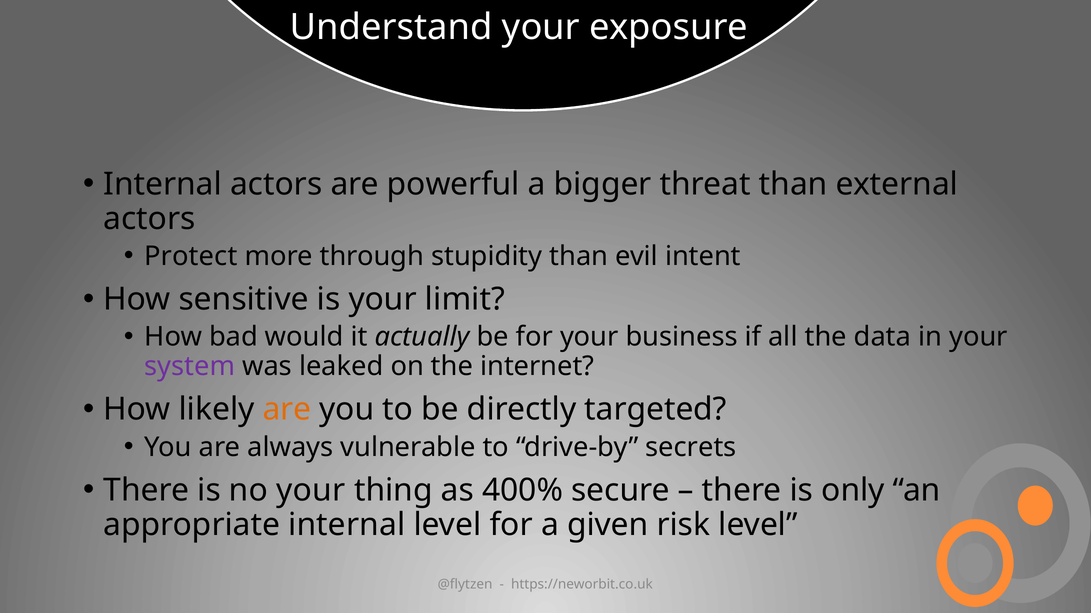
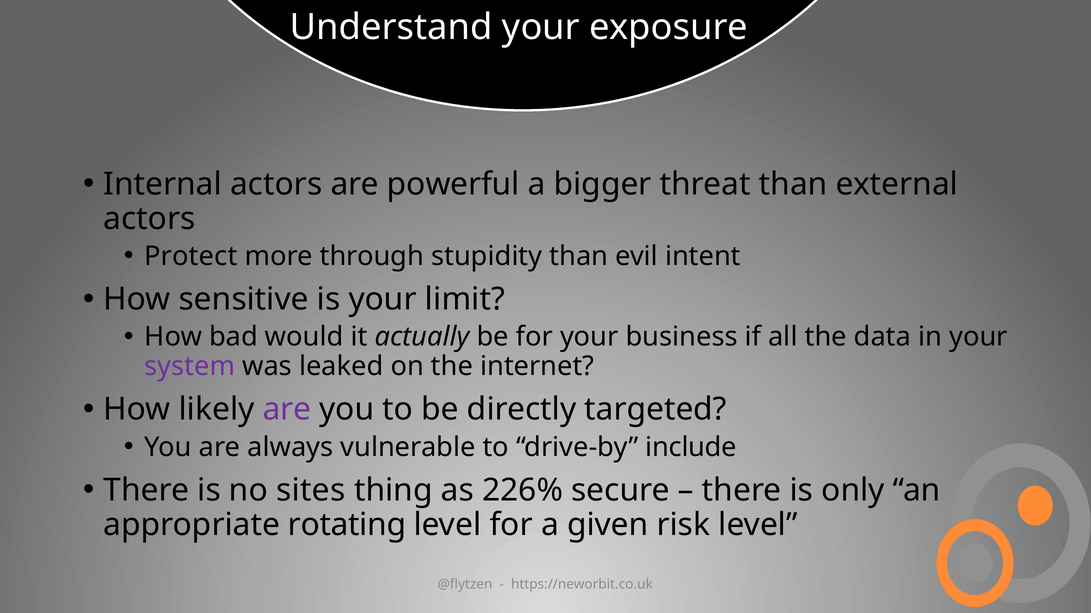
are colour: orange -> purple (287, 410)
secrets: secrets -> include (691, 448)
no your: your -> sites (311, 491)
400%: 400% -> 226% (523, 491)
appropriate internal: internal -> rotating (347, 525)
